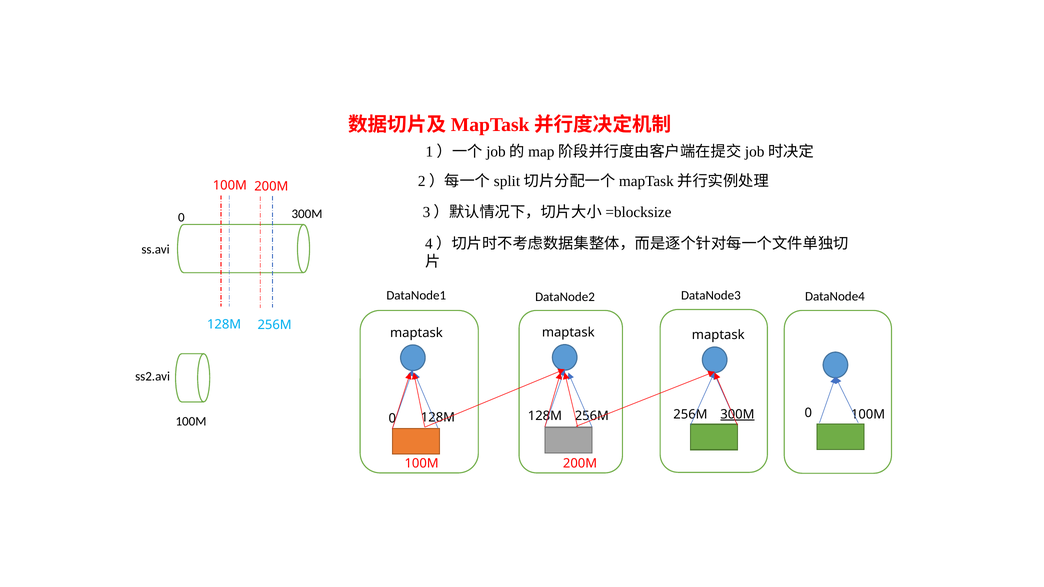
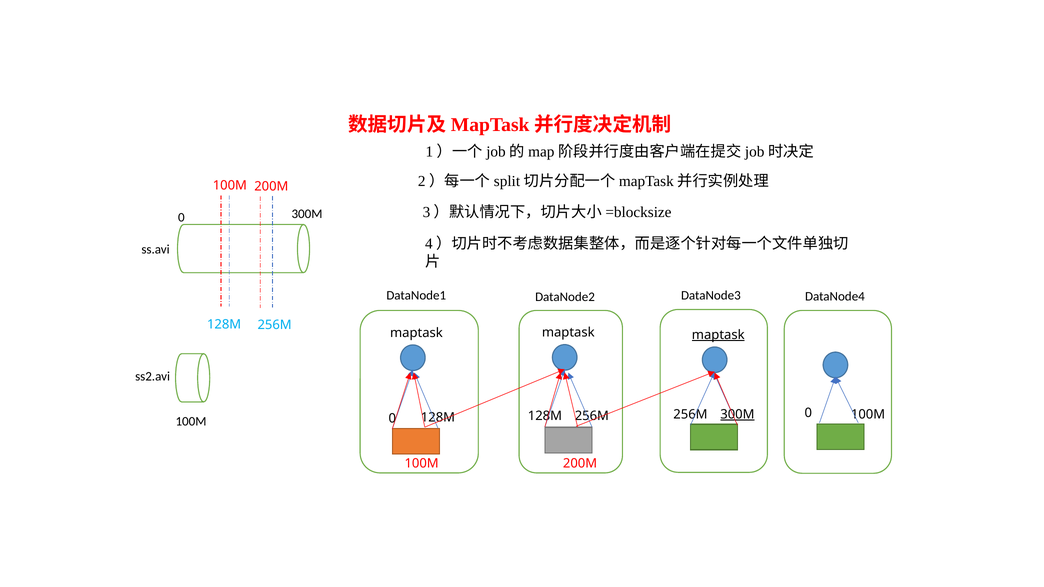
maptask underline: none -> present (718, 335)
